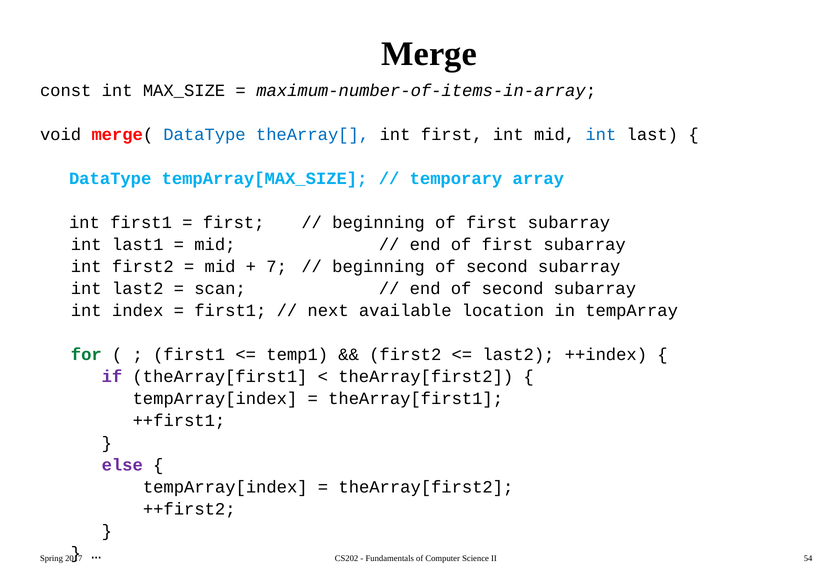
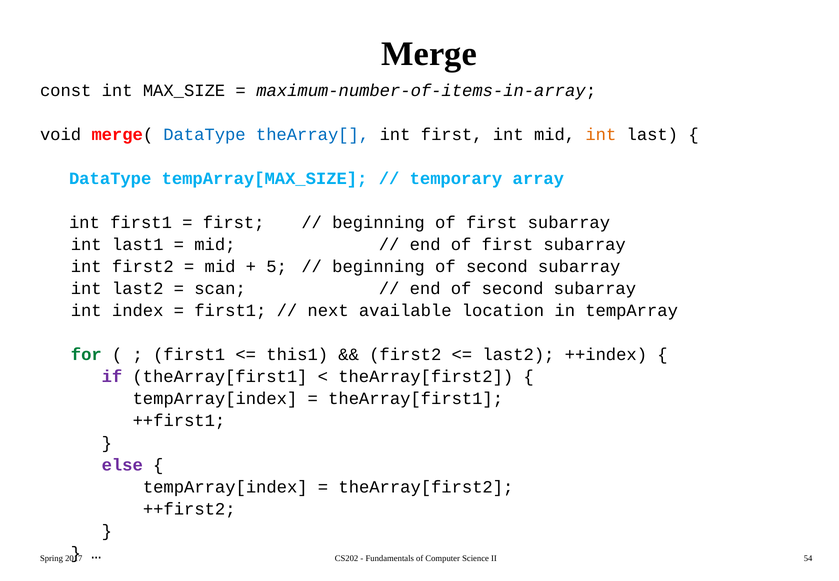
int colour: blue -> orange (601, 135)
7: 7 -> 5 (277, 267)
temp1: temp1 -> this1 (297, 355)
